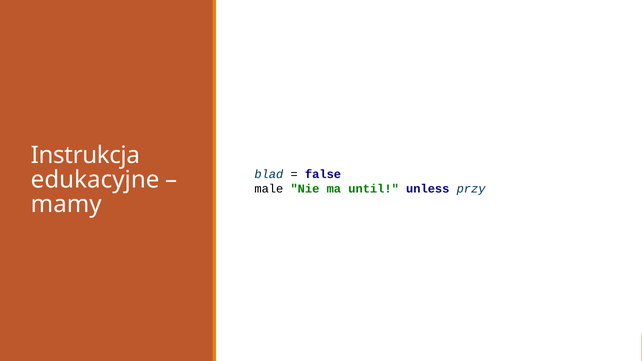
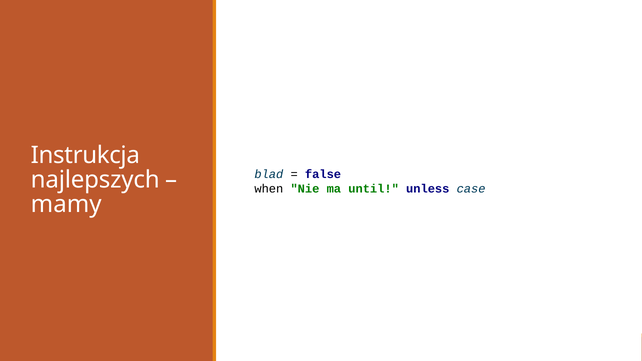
edukacyjne: edukacyjne -> najlepszych (95, 180)
male: male -> when (269, 189)
przy: przy -> case (471, 189)
